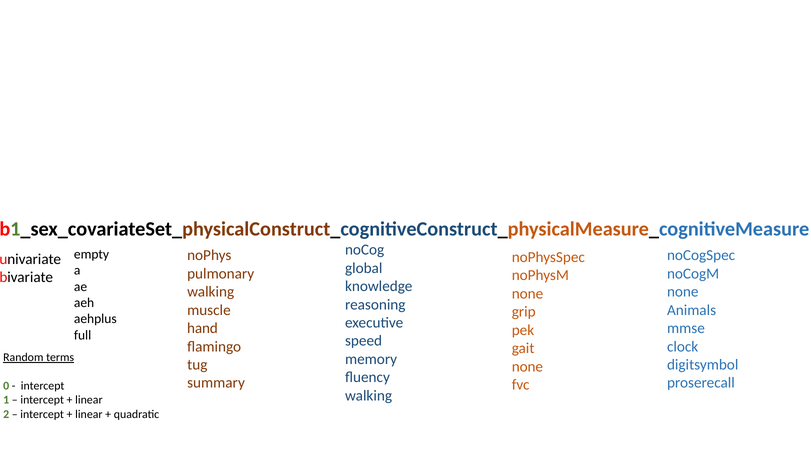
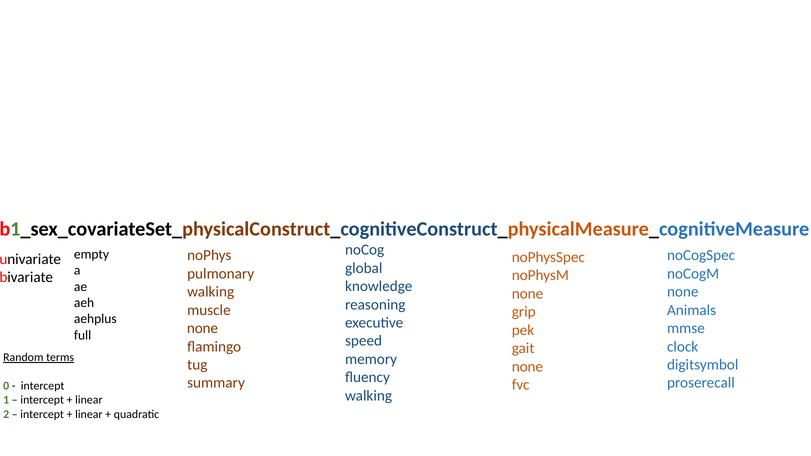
hand: hand -> none (202, 328)
